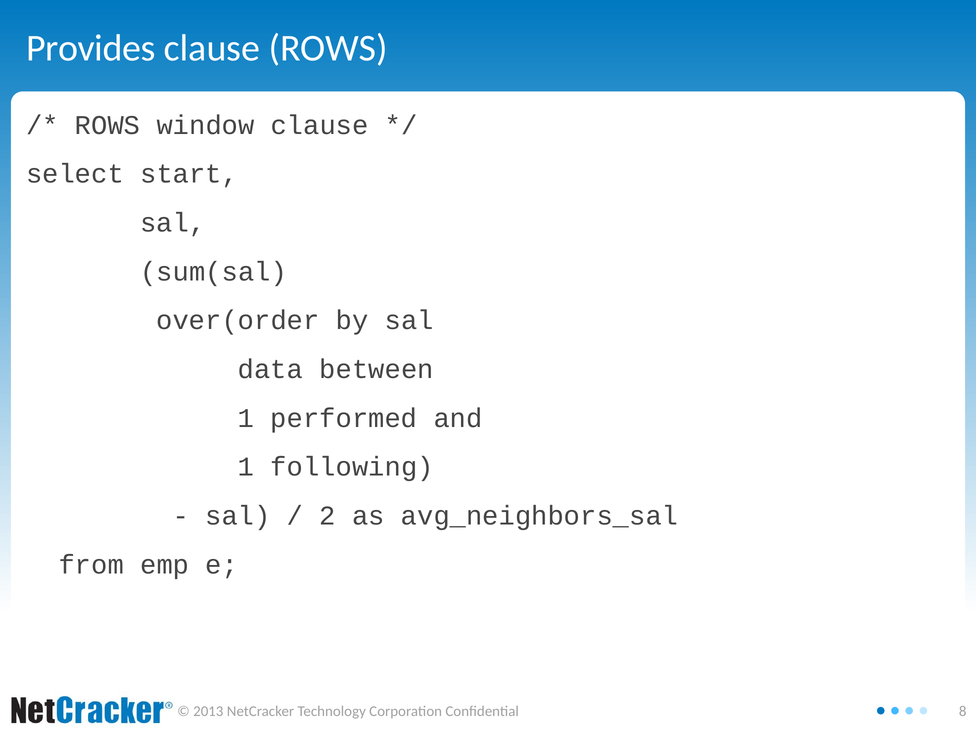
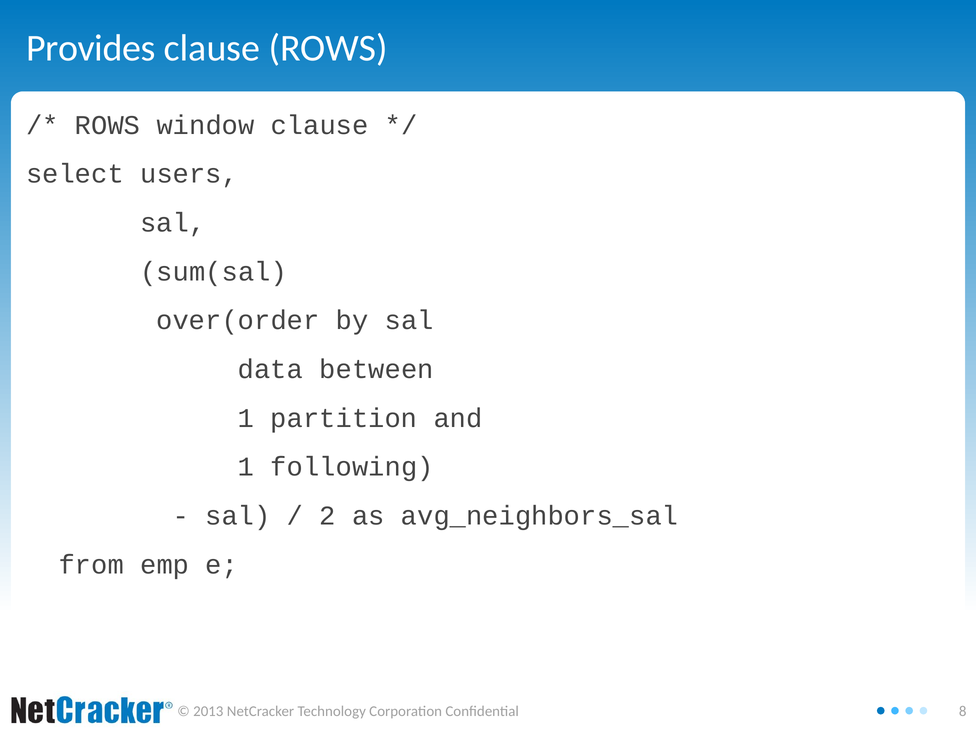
start: start -> users (189, 174)
performed: performed -> partition (344, 418)
